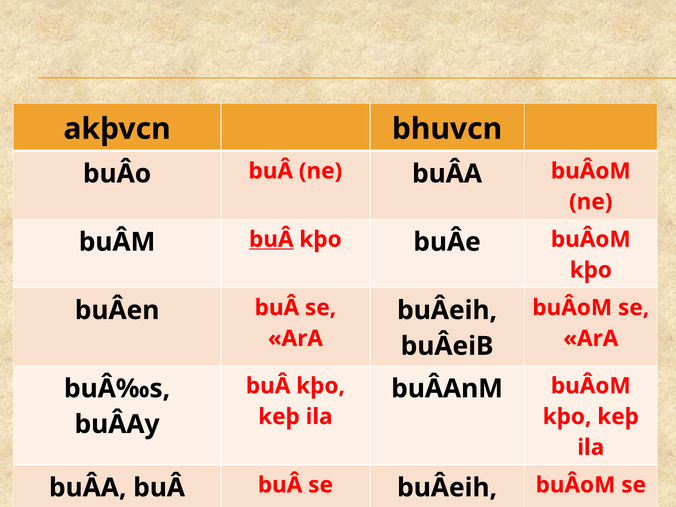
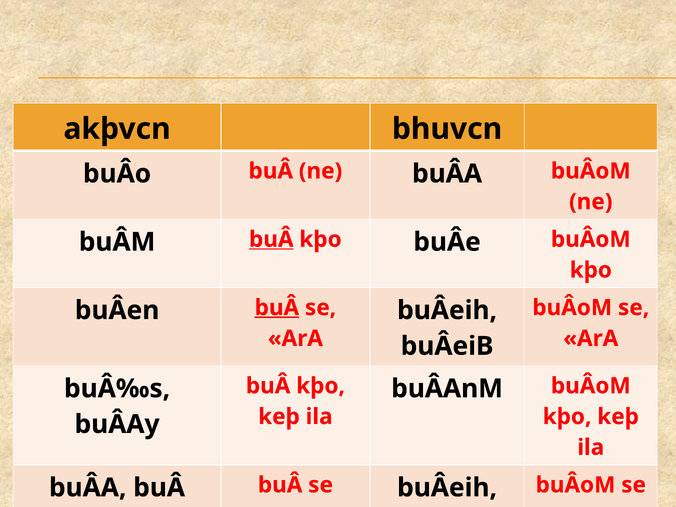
buÂ underline: none -> present (277, 308)
